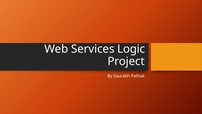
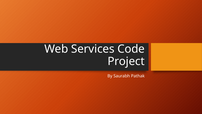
Logic: Logic -> Code (131, 49)
